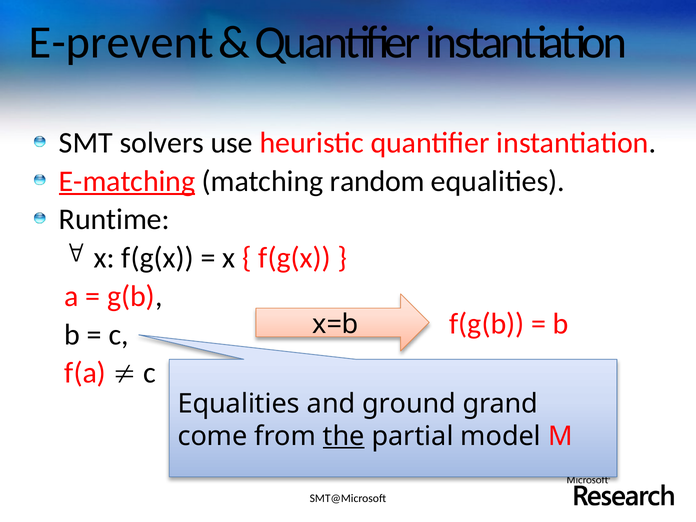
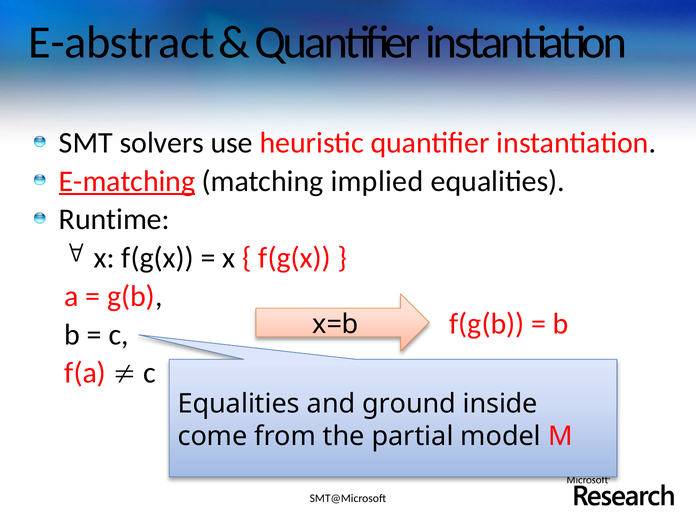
E-prevent: E-prevent -> E-abstract (122, 42)
random: random -> implied (377, 181)
grand: grand -> inside (500, 404)
the underline: present -> none (344, 436)
